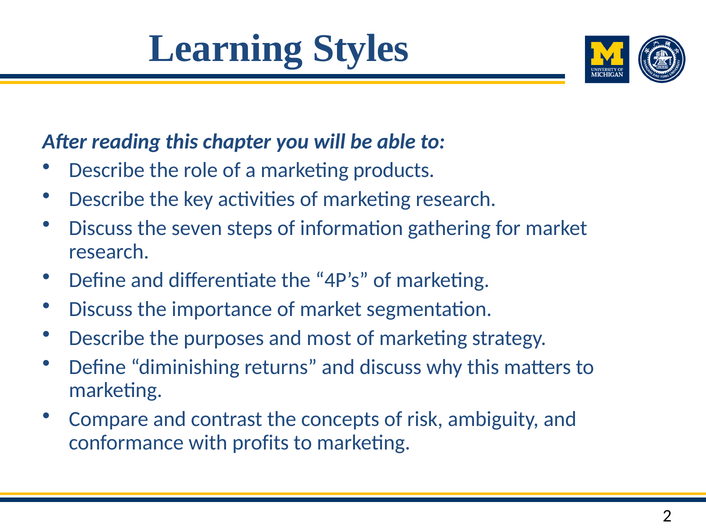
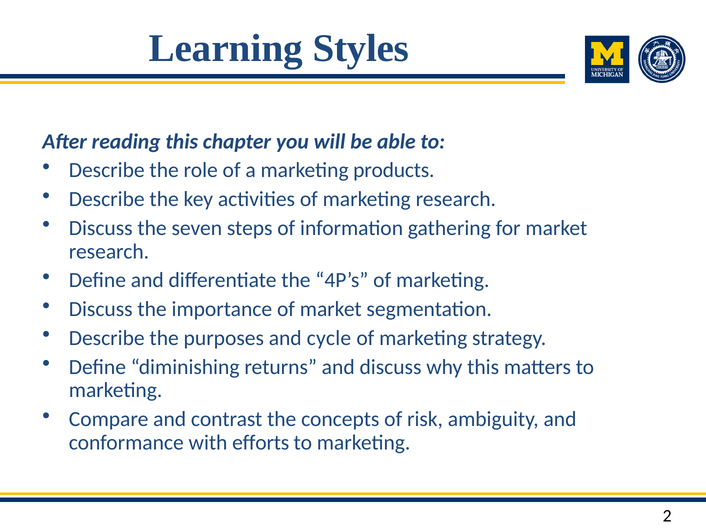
most: most -> cycle (329, 338)
profits: profits -> efforts (261, 443)
